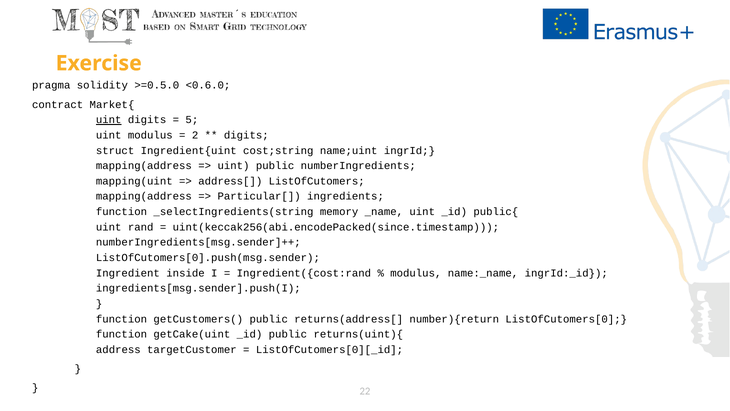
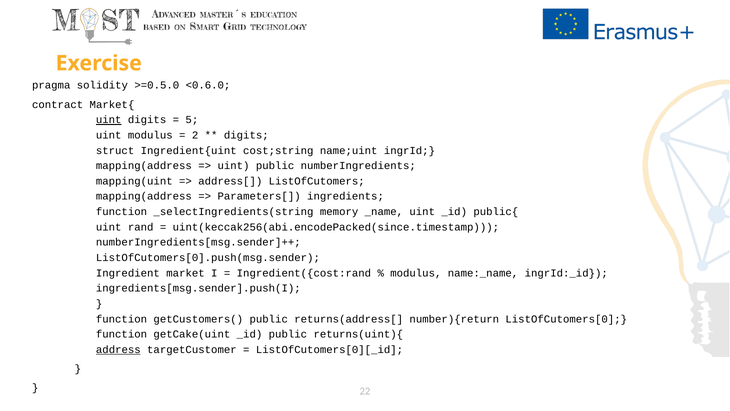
Particular[: Particular[ -> Parameters[ (259, 196)
inside: inside -> market (186, 273)
address underline: none -> present (118, 349)
